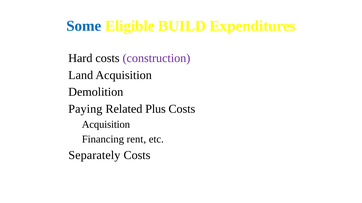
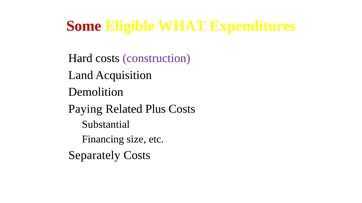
Some colour: blue -> red (84, 26)
BUILD: BUILD -> WHAT (182, 26)
Acquisition: Acquisition -> Substantial (106, 125)
rent: rent -> size (136, 140)
